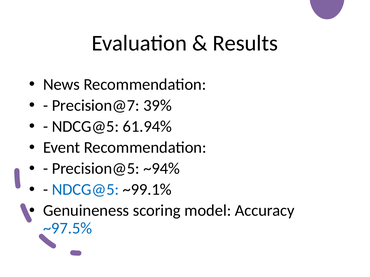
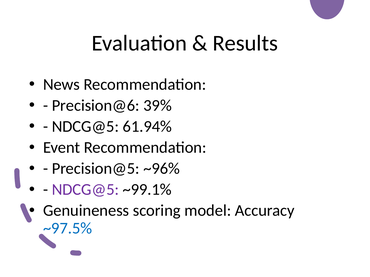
Precision@7: Precision@7 -> Precision@6 (96, 106)
~94%: ~94% -> ~96% (162, 169)
NDCG@5 colour: blue -> purple (85, 190)
